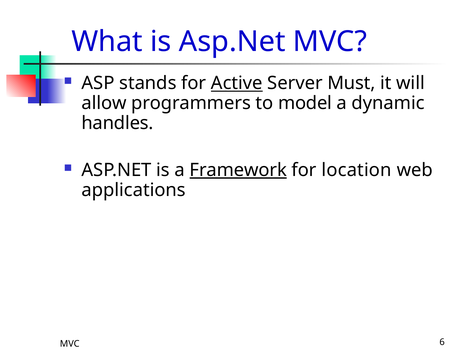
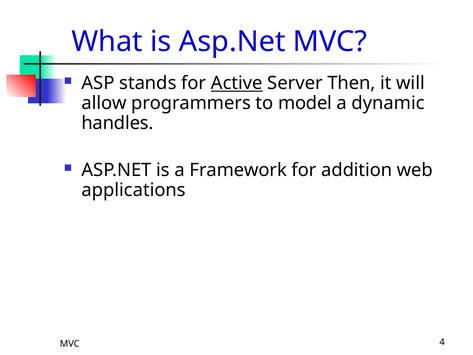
Must: Must -> Then (351, 83)
Framework underline: present -> none (238, 170)
location: location -> addition (357, 170)
6: 6 -> 4 (442, 342)
